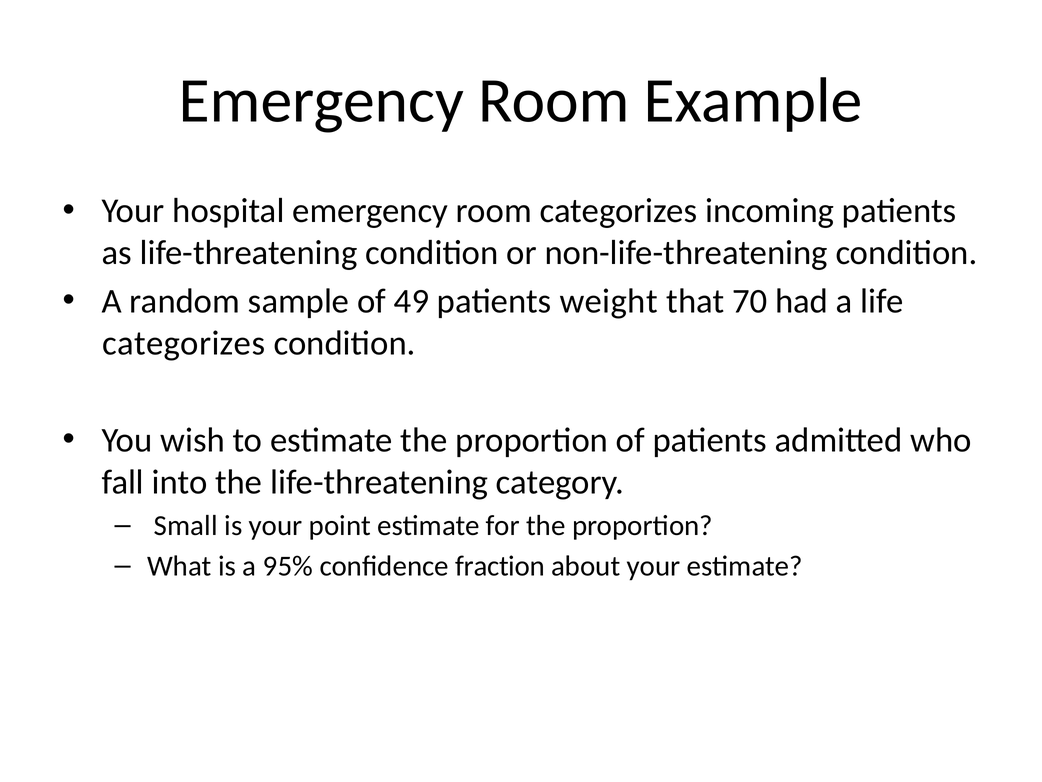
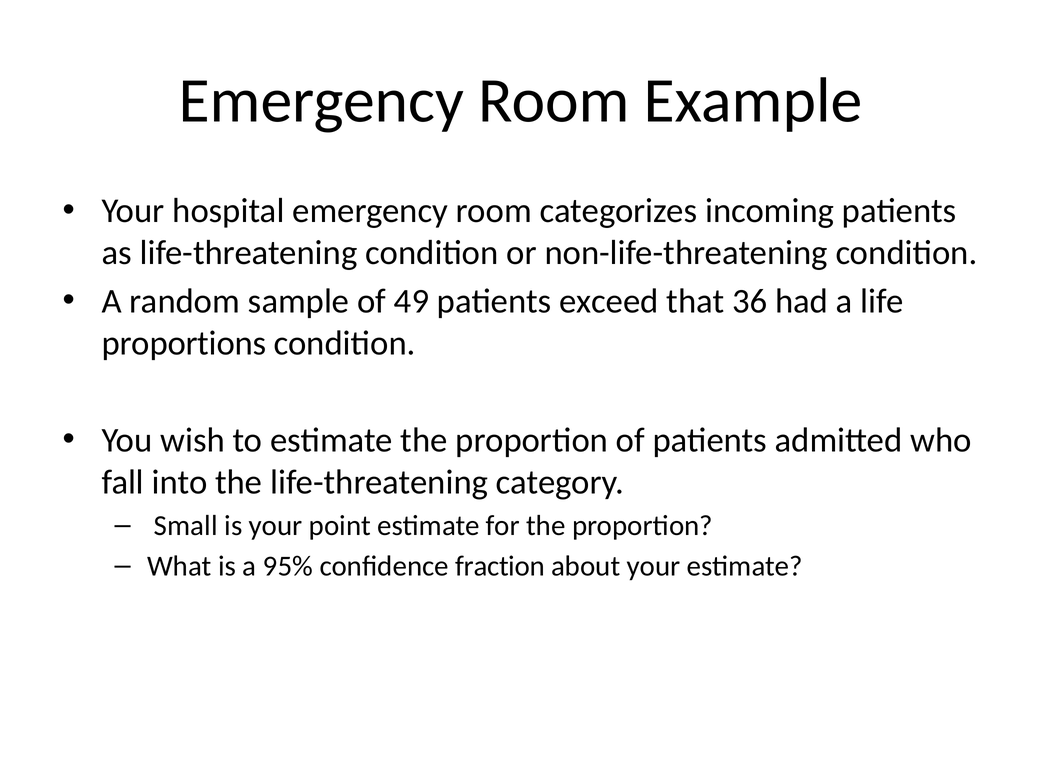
weight: weight -> exceed (609, 301)
70: 70 -> 36 (750, 301)
categorizes: categorizes -> proportions (184, 343)
